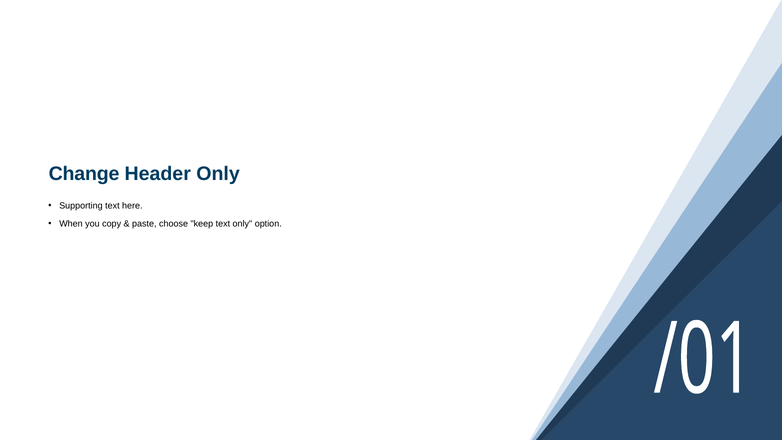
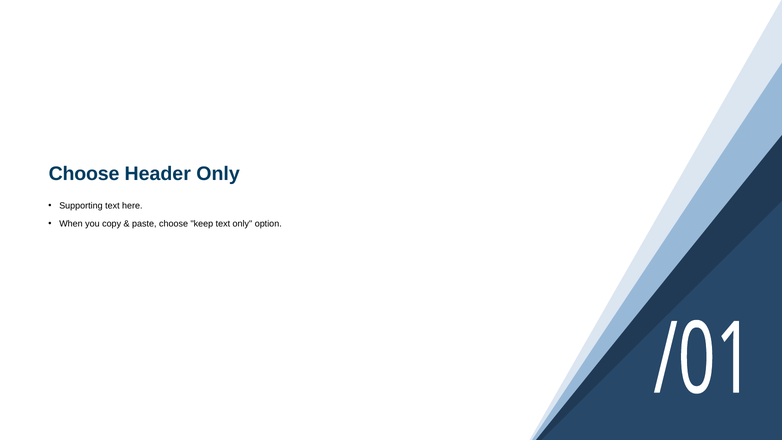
Change: Change -> Choose (84, 174)
